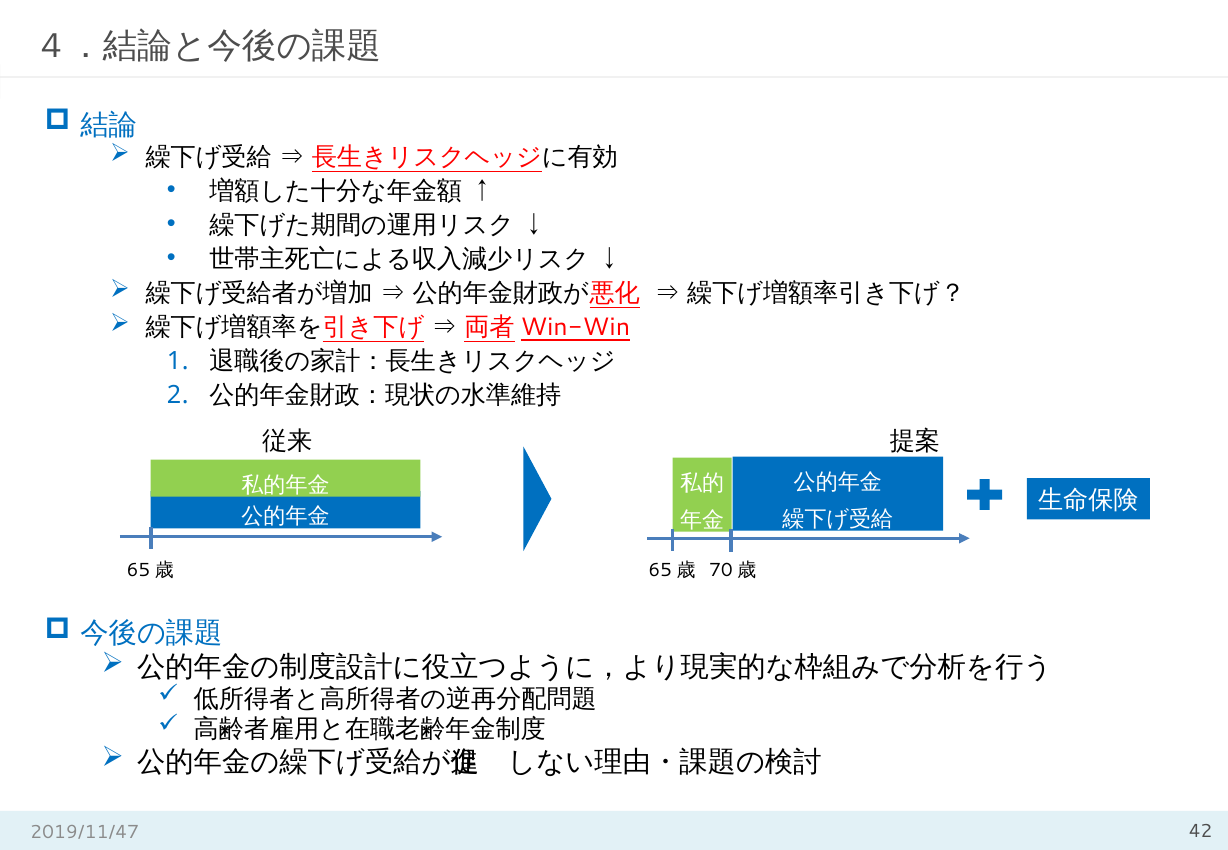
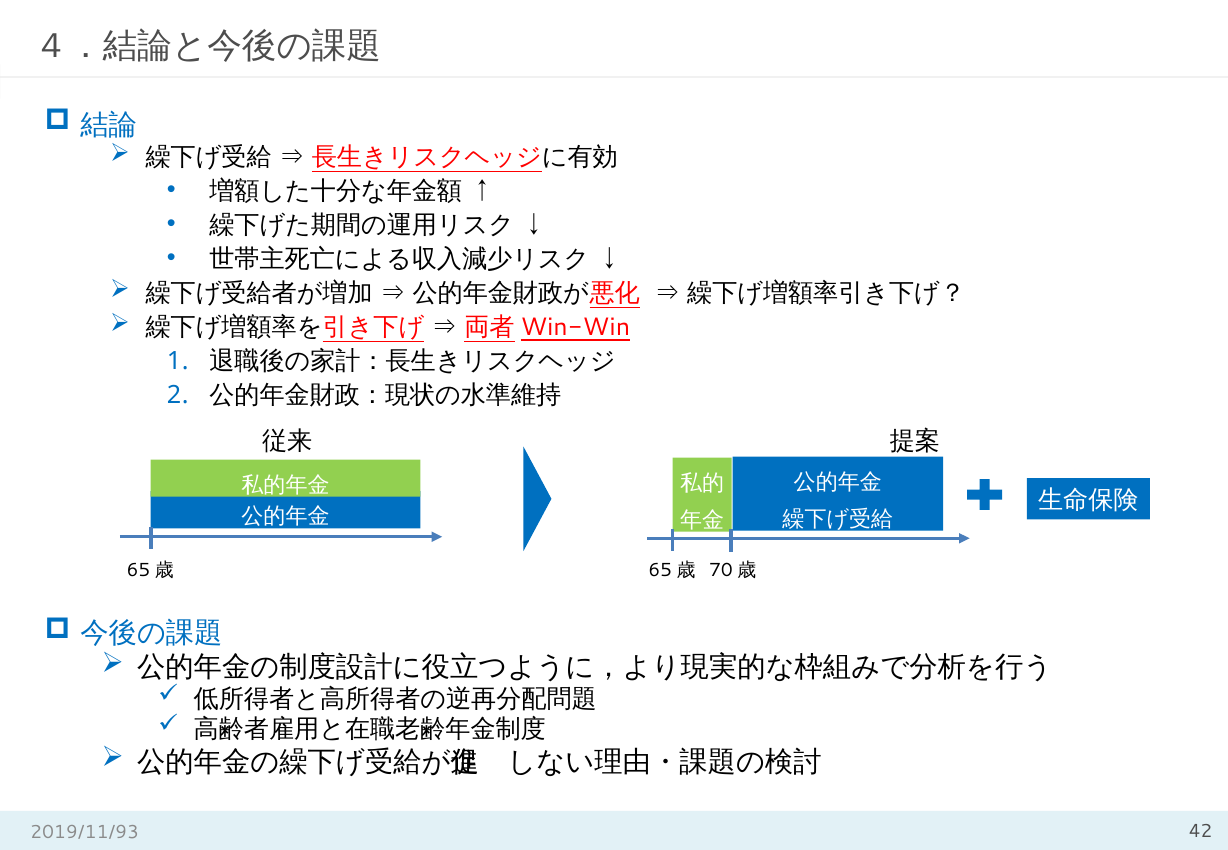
2019/11/47: 2019/11/47 -> 2019/11/93 (85, 833)
